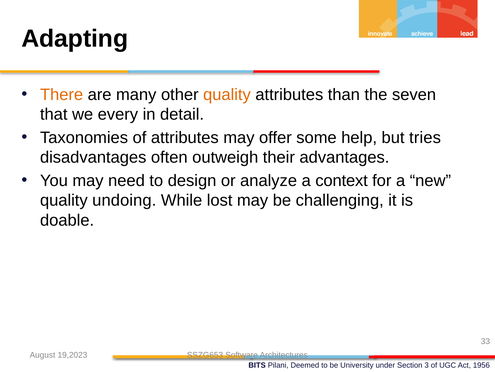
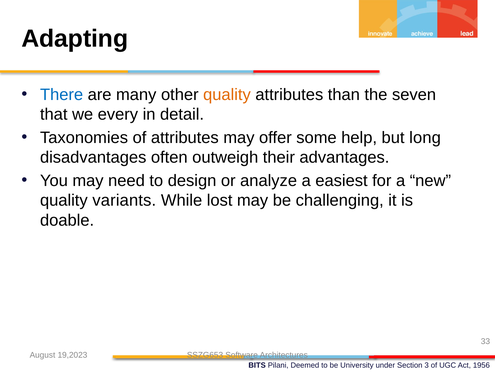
There colour: orange -> blue (62, 94)
tries: tries -> long (425, 137)
context: context -> easiest (342, 180)
undoing: undoing -> variants (124, 200)
